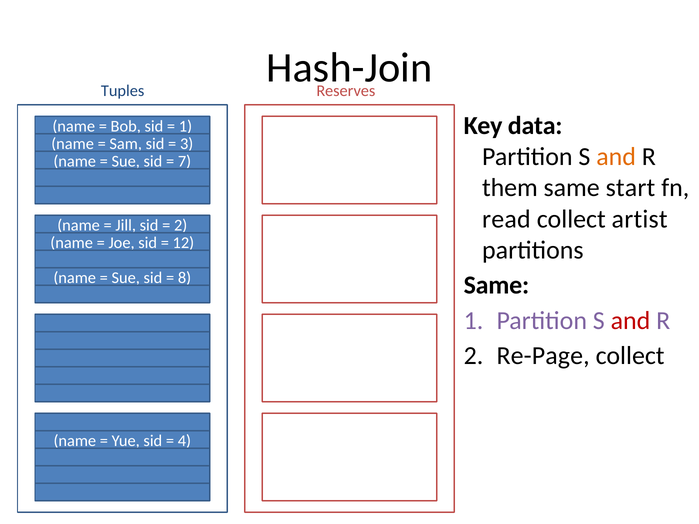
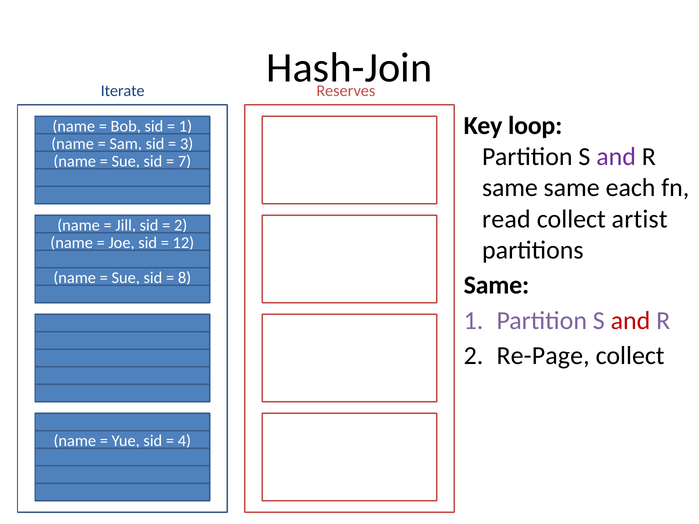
Tuples: Tuples -> Iterate (123, 91)
data: data -> loop (535, 126)
and colour: orange -> purple (616, 157)
them: them -> same (510, 188)
start: start -> each (631, 188)
